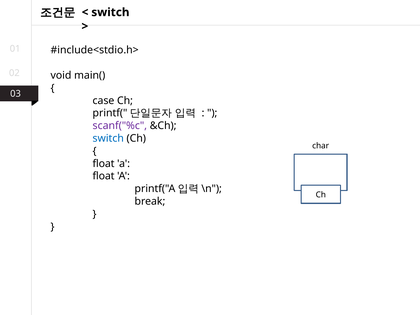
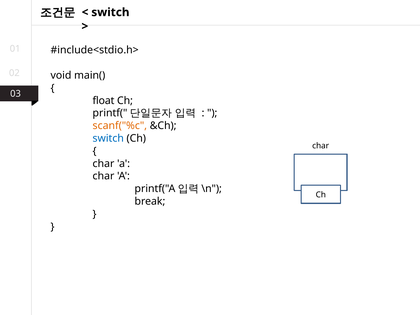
case: case -> float (103, 101)
scanf("%c colour: purple -> orange (120, 126)
float: float -> char (103, 164)
float: float -> char (103, 176)
